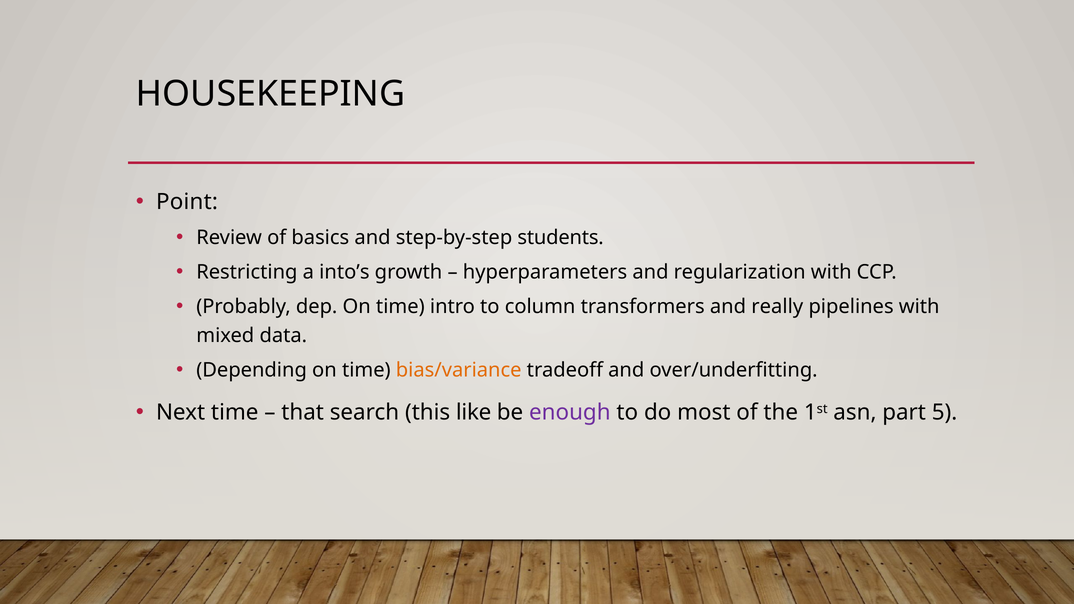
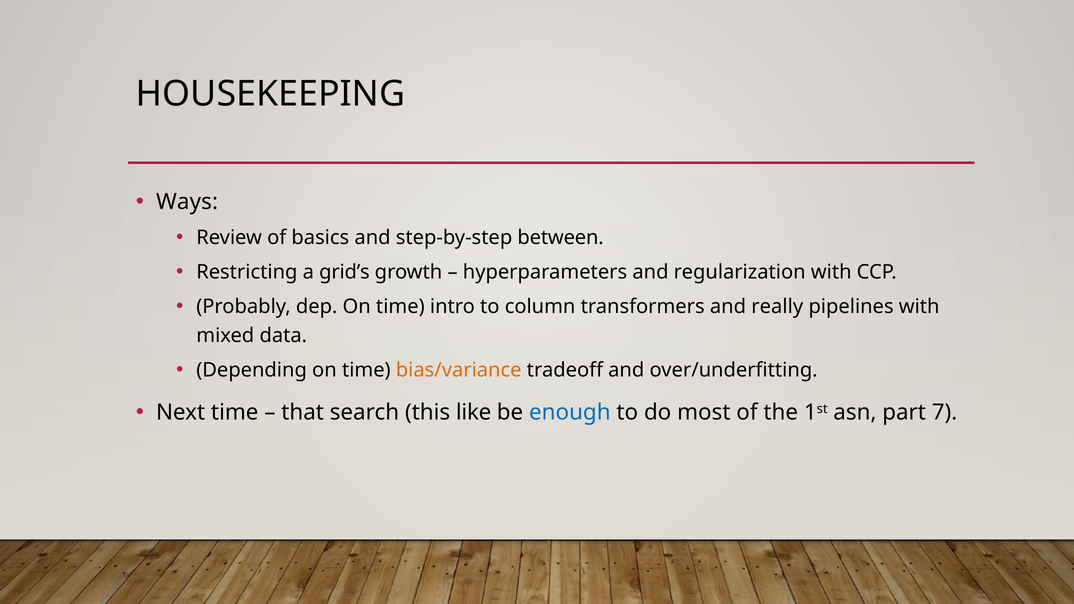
Point: Point -> Ways (187, 202)
students: students -> between (561, 238)
into’s: into’s -> grid’s (344, 272)
enough colour: purple -> blue (570, 413)
5: 5 -> 7 (945, 413)
